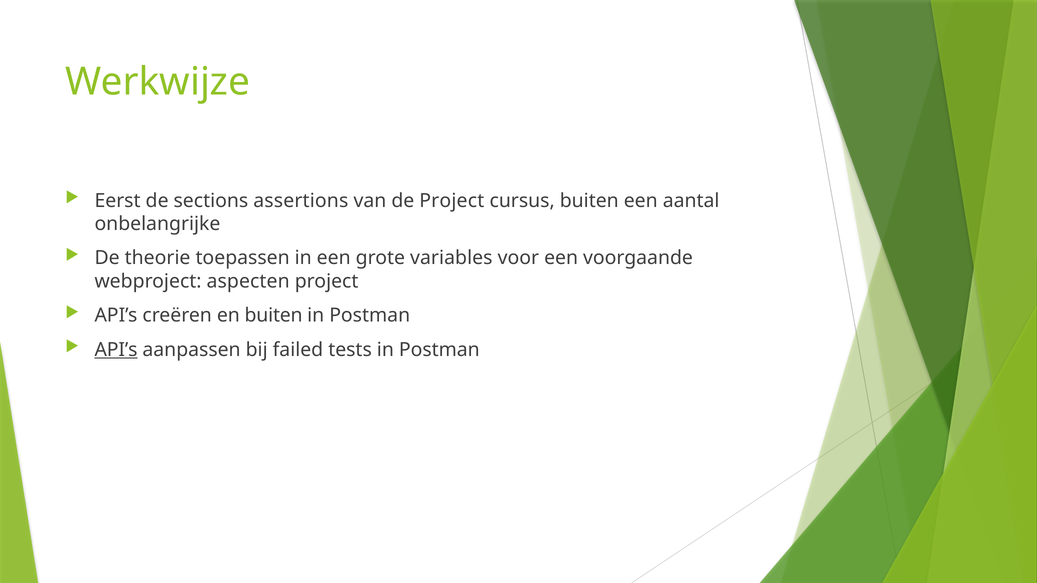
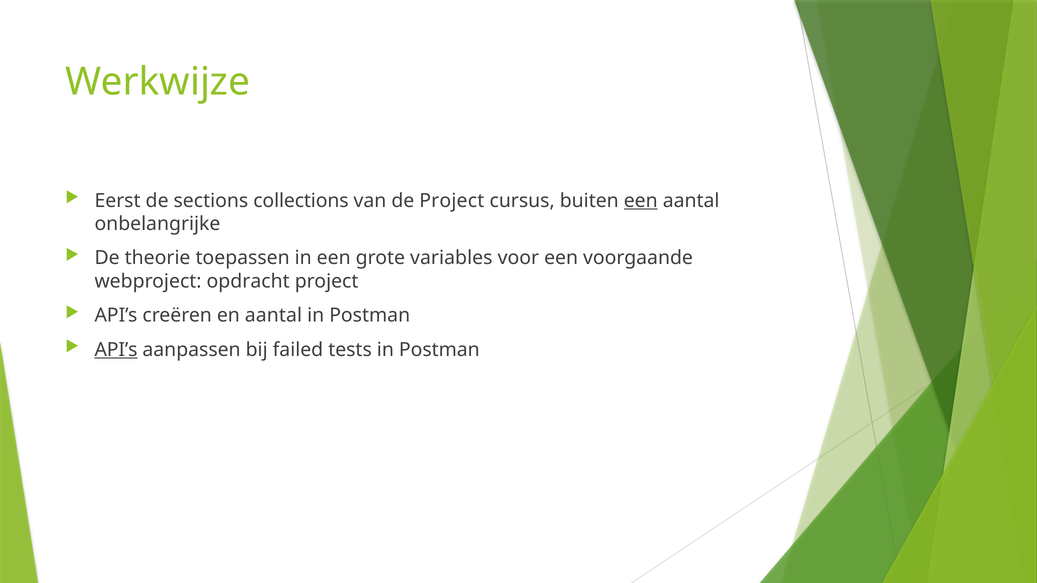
assertions: assertions -> collections (301, 201)
een underline: none -> present (641, 201)
aspecten: aspecten -> opdracht (248, 282)
en buiten: buiten -> aantal (273, 316)
